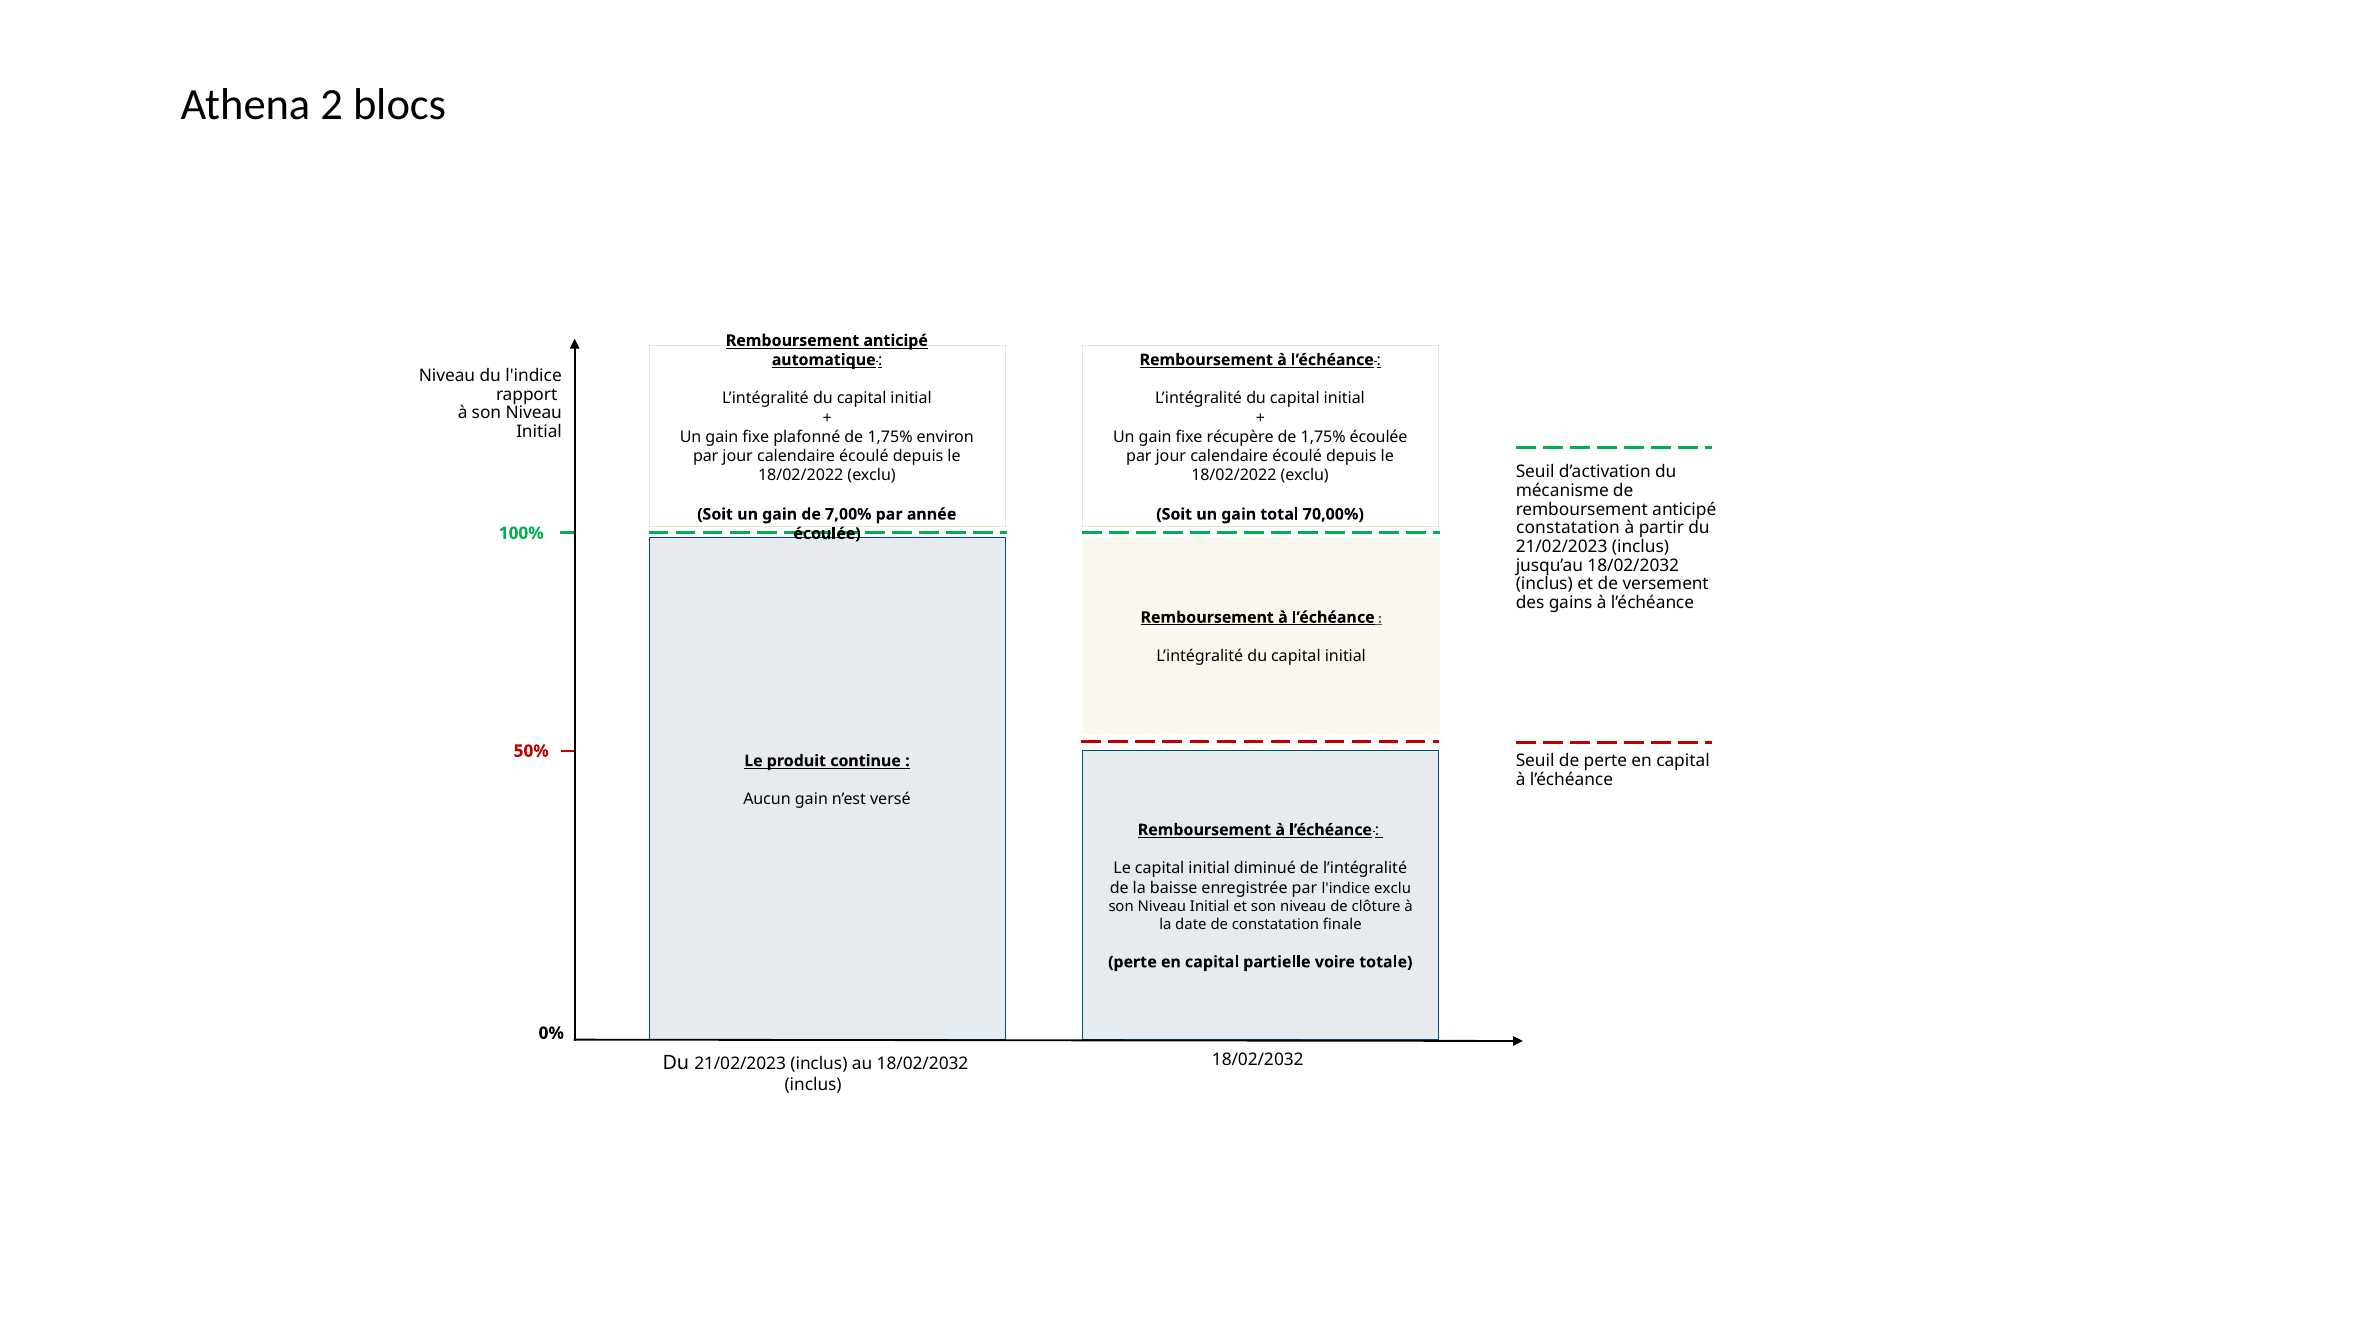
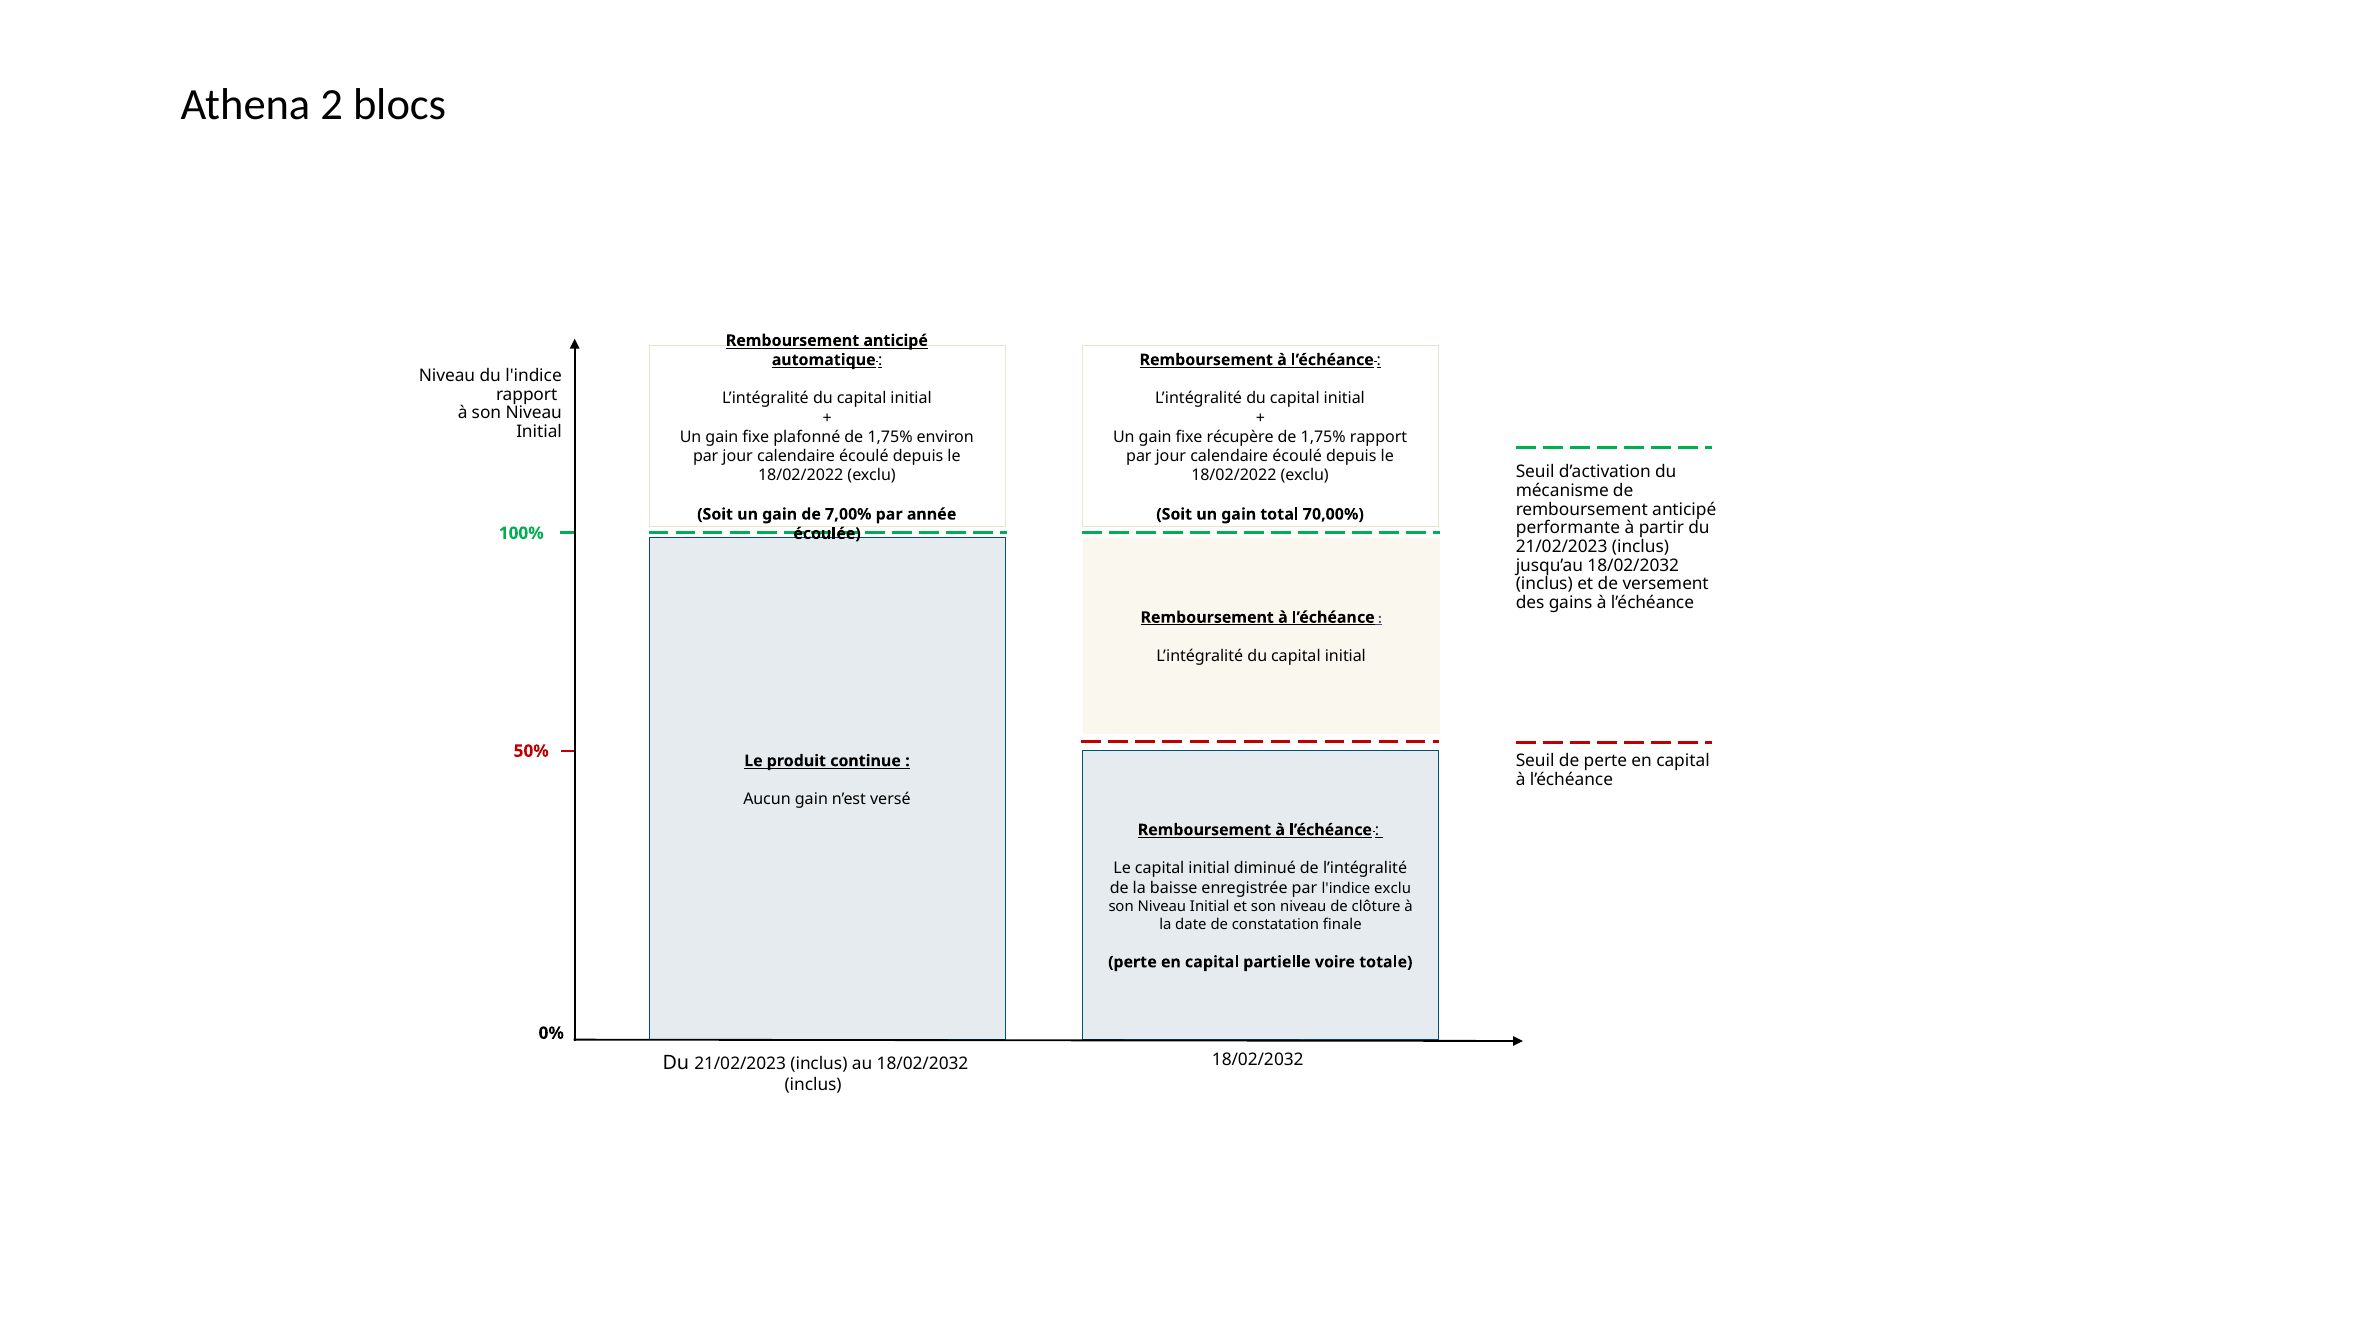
1,75% écoulée: écoulée -> rapport (1379, 437)
constatation: constatation -> performante (1568, 528)
